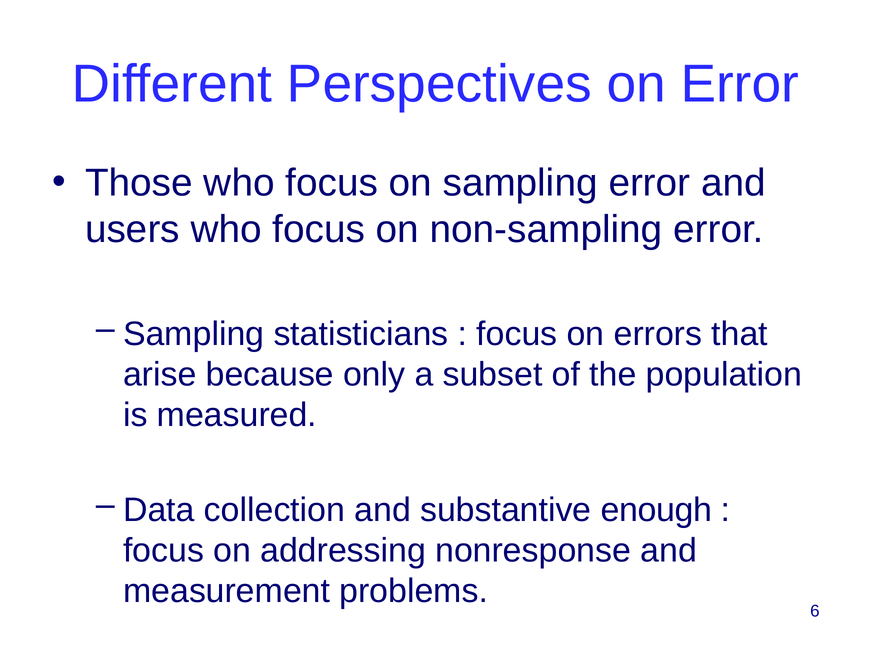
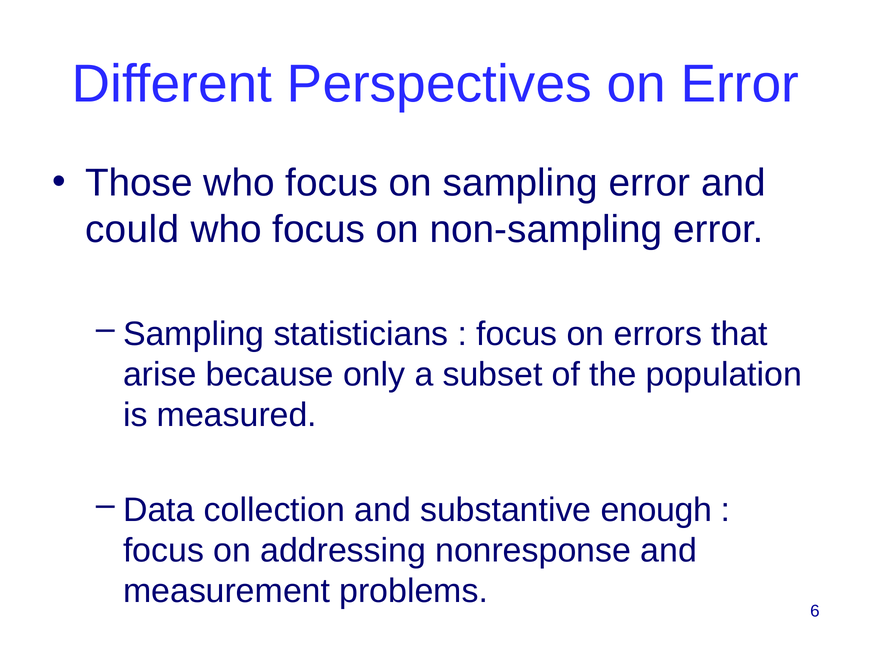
users: users -> could (132, 230)
